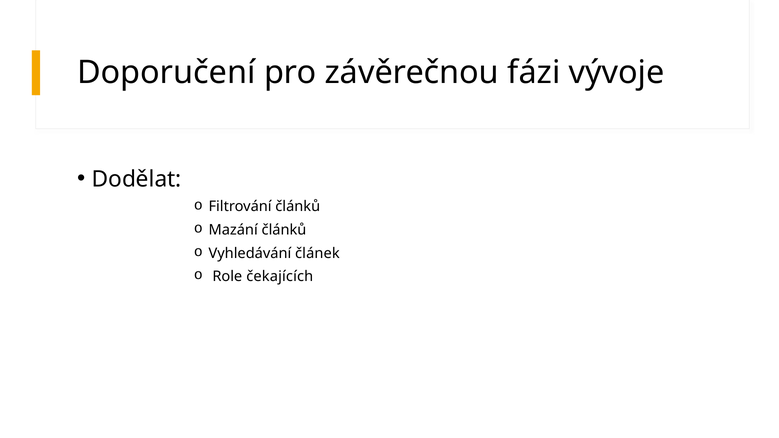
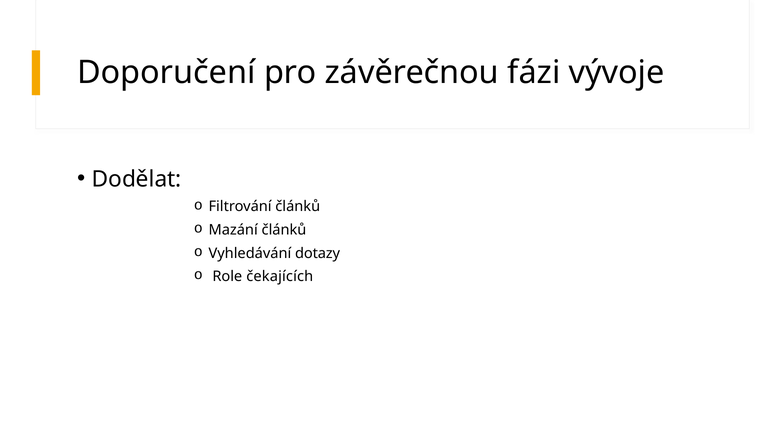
článek: článek -> dotazy (318, 253)
